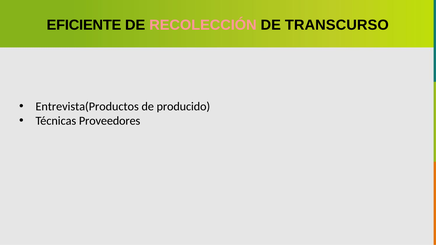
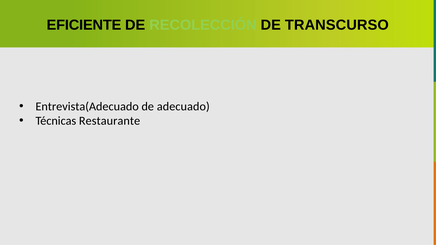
RECOLECCIÓN colour: pink -> light green (203, 25)
Entrevista(Productos: Entrevista(Productos -> Entrevista(Adecuado (87, 107)
producido: producido -> adecuado (183, 107)
Proveedores: Proveedores -> Restaurante (110, 121)
